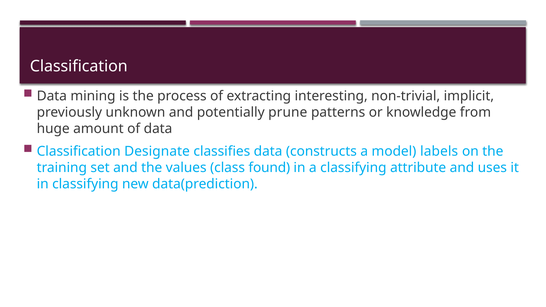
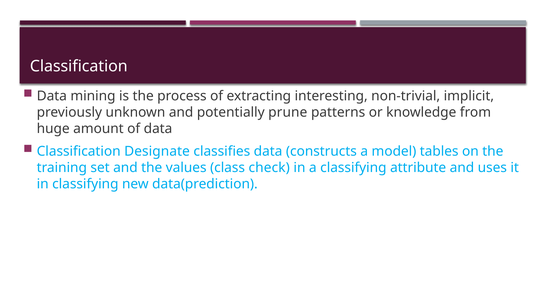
labels: labels -> tables (439, 151)
found: found -> check (269, 168)
